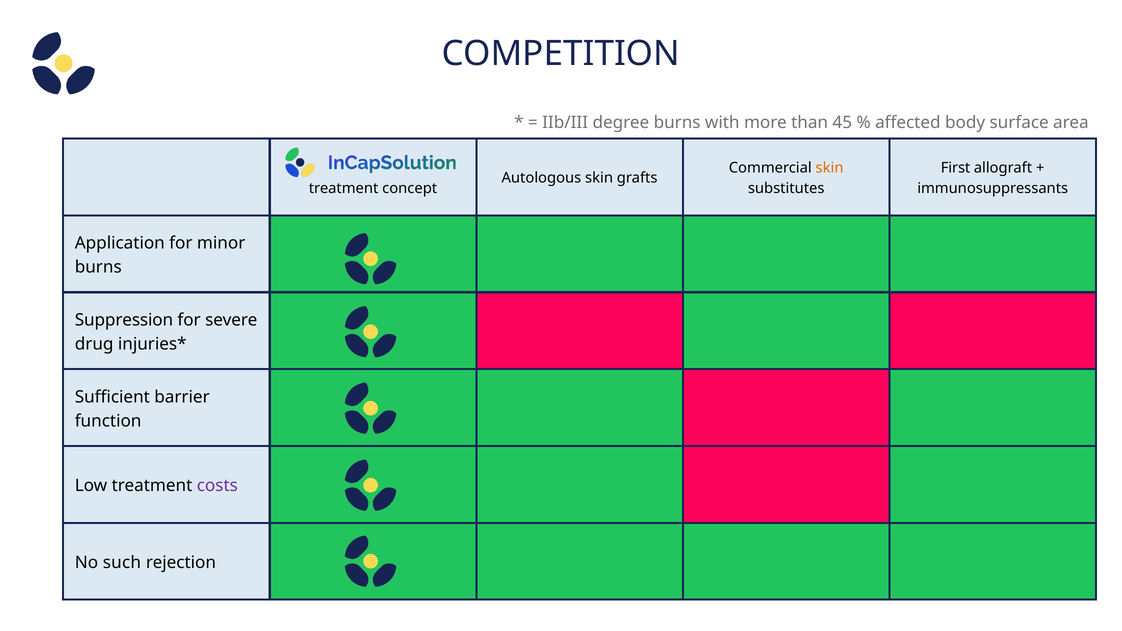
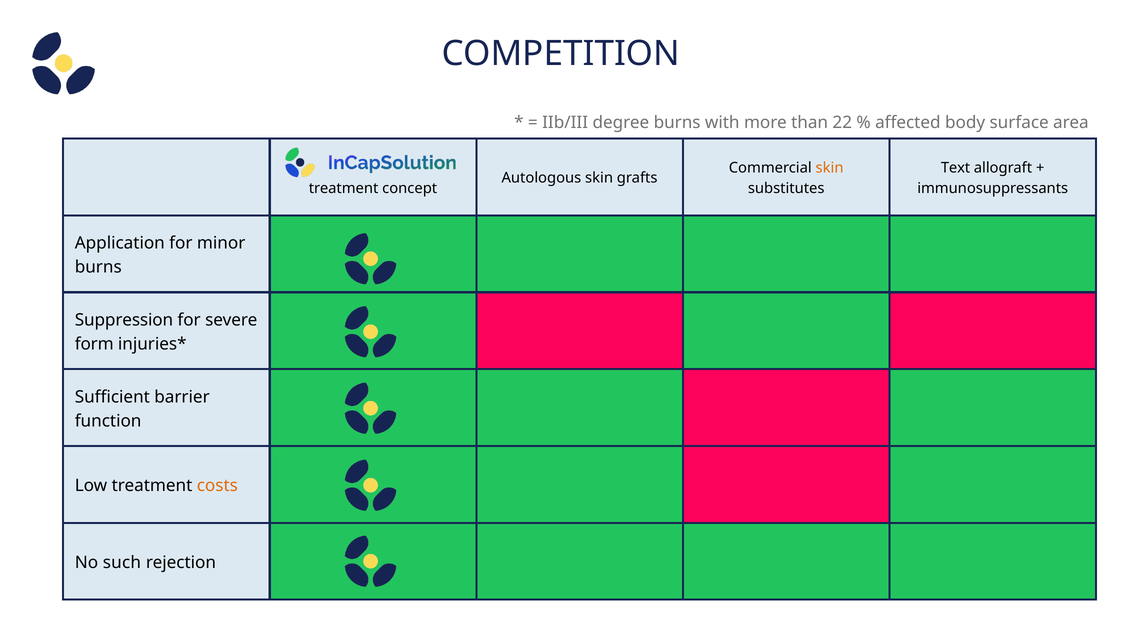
45: 45 -> 22 (842, 123)
First: First -> Text (956, 168)
drug: drug -> form (94, 344)
costs colour: purple -> orange (217, 486)
